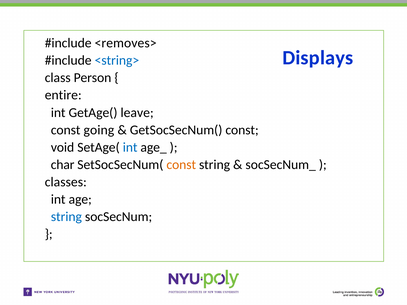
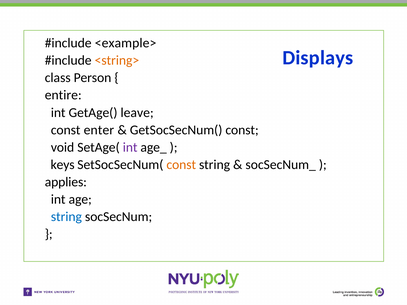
<removes>: <removes> -> <example> (126, 43)
<string> colour: blue -> orange (117, 61)
going: going -> enter (99, 130)
int colour: blue -> purple (130, 147)
char: char -> keys (63, 165)
classes: classes -> applies (66, 182)
